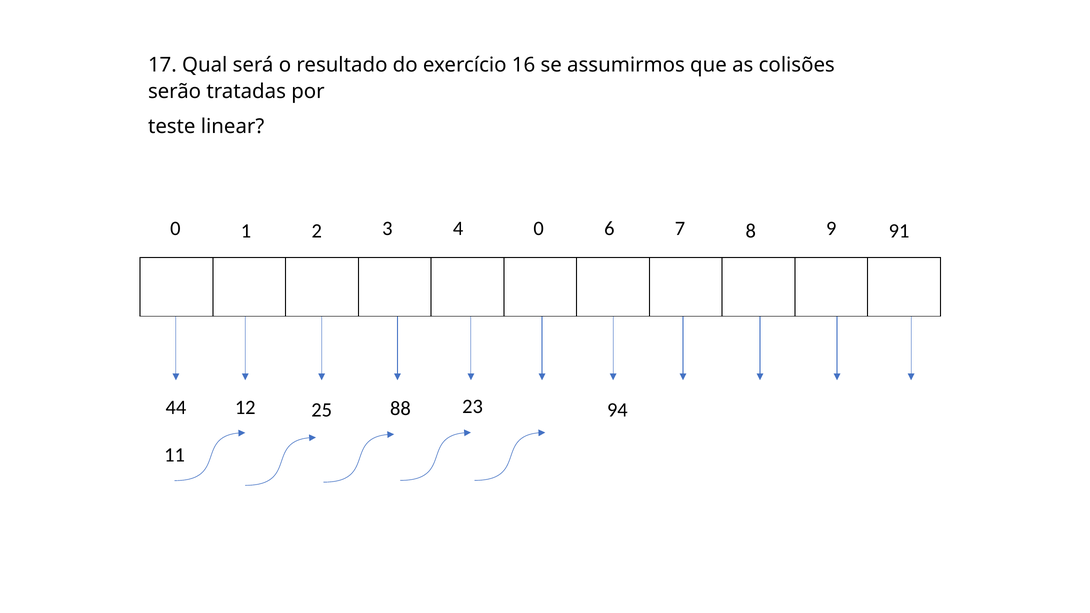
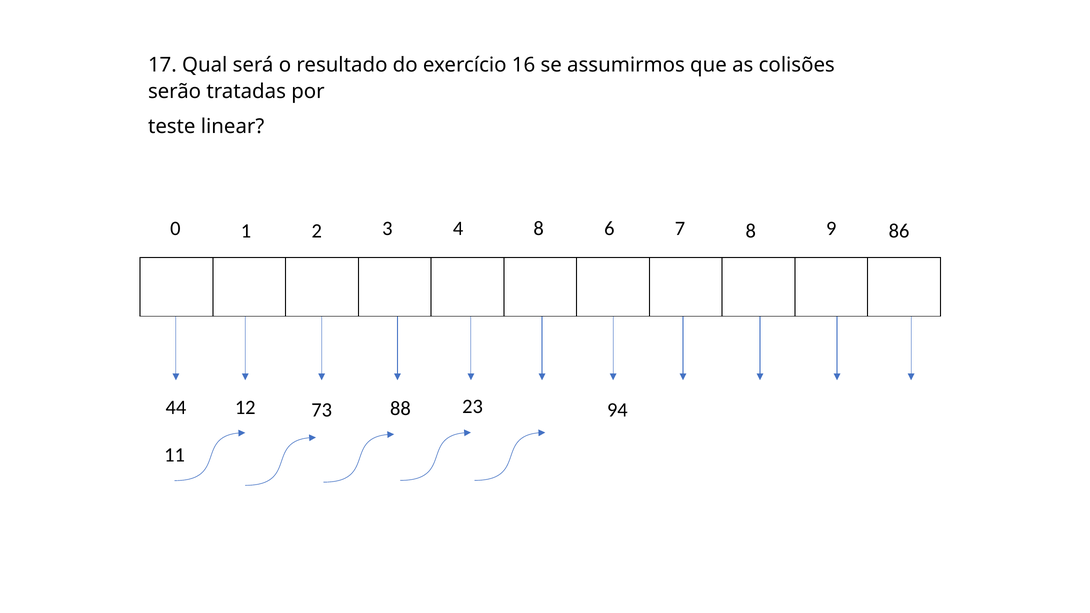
4 0: 0 -> 8 (539, 229)
91: 91 -> 86 (899, 231)
25: 25 -> 73 (322, 410)
